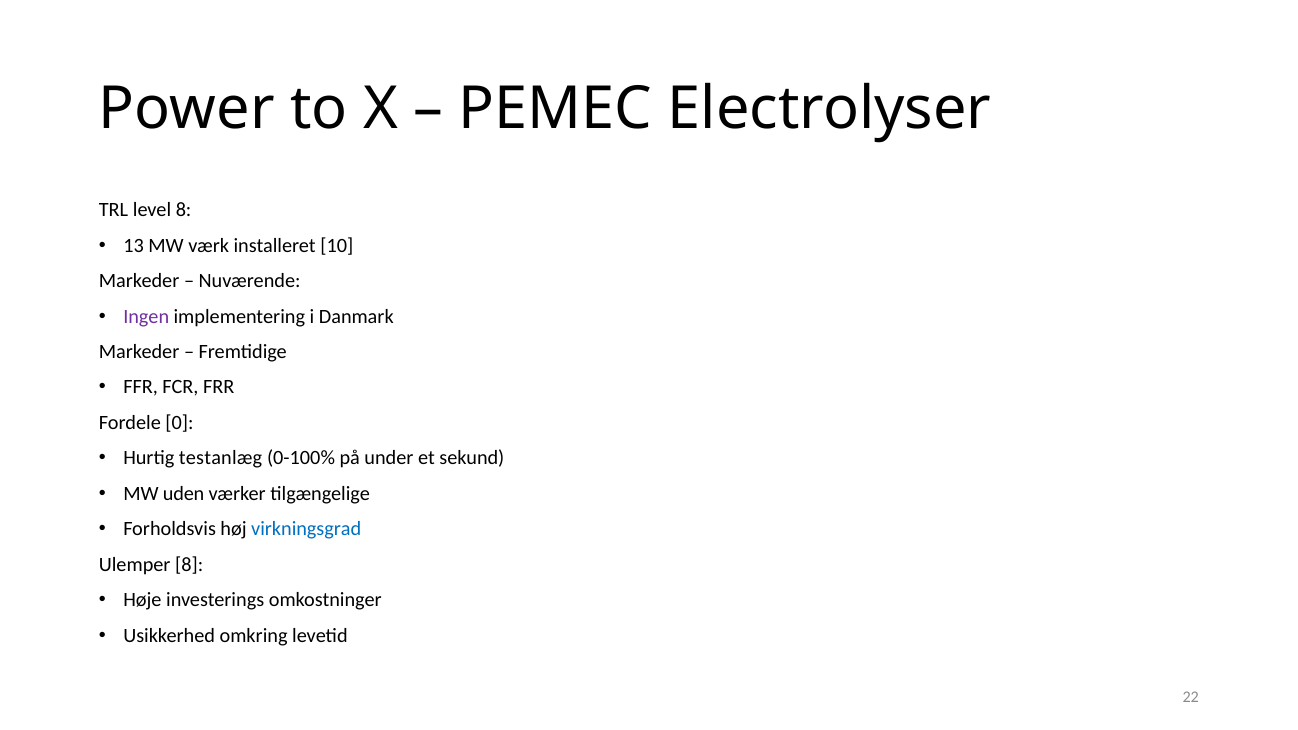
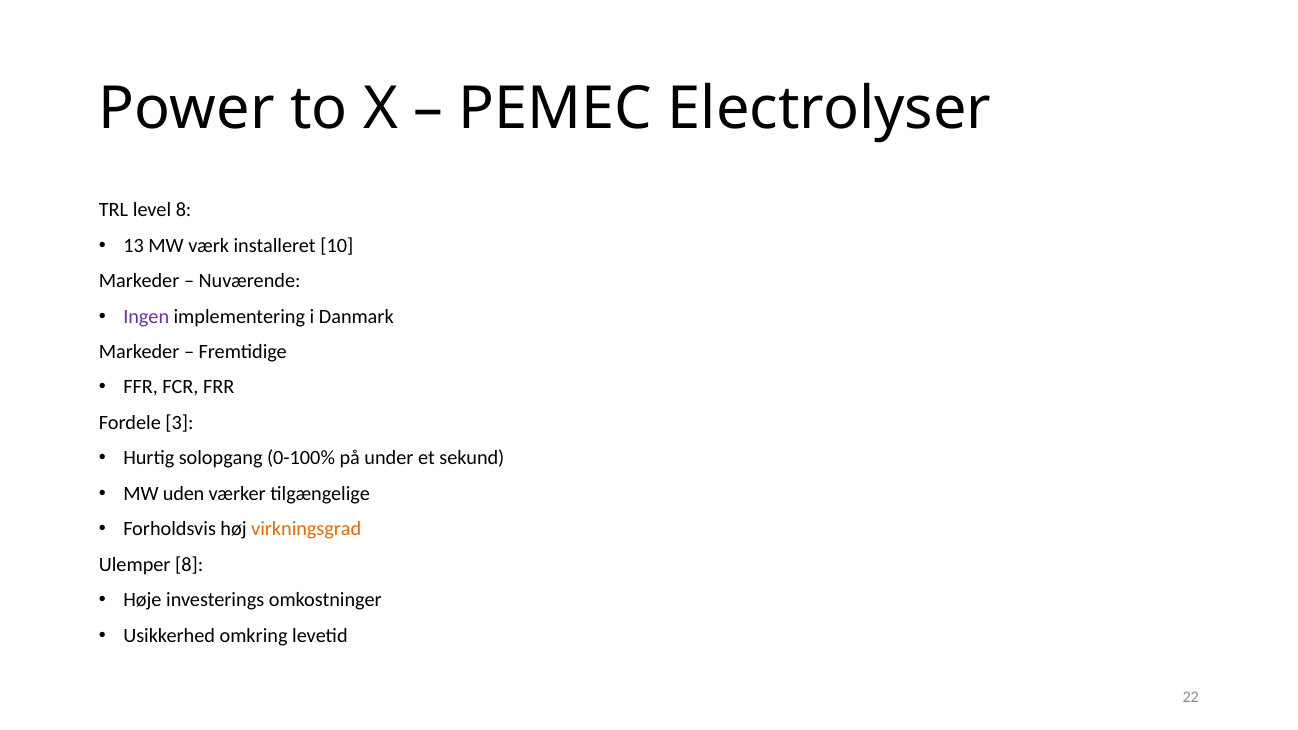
0: 0 -> 3 (179, 423)
testanlæg: testanlæg -> solopgang (221, 458)
virkningsgrad colour: blue -> orange (306, 529)
